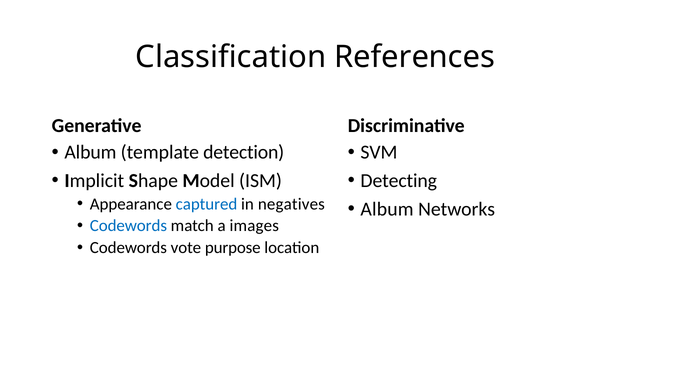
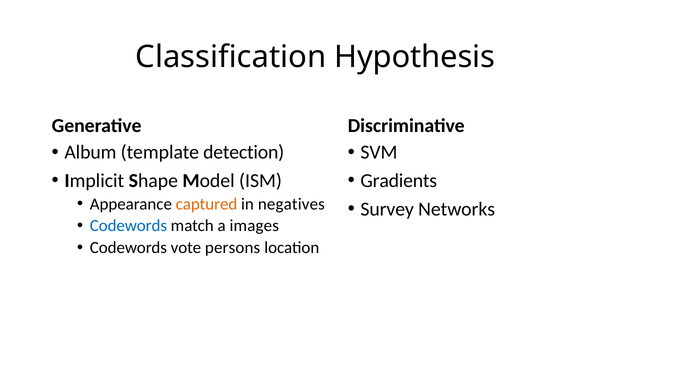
References: References -> Hypothesis (415, 57)
Detecting: Detecting -> Gradients (399, 181)
captured colour: blue -> orange (206, 204)
Album: Album -> Survey (387, 209)
purpose: purpose -> persons (233, 248)
